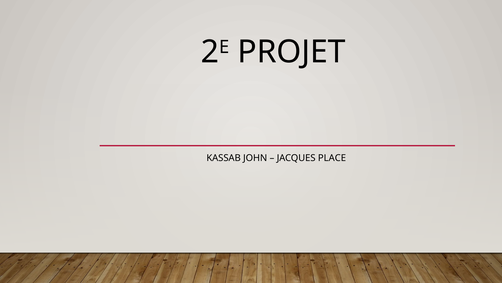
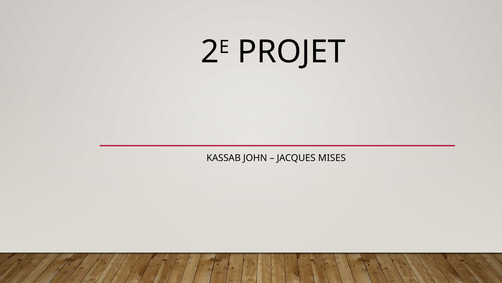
PLACE: PLACE -> MISES (332, 158)
